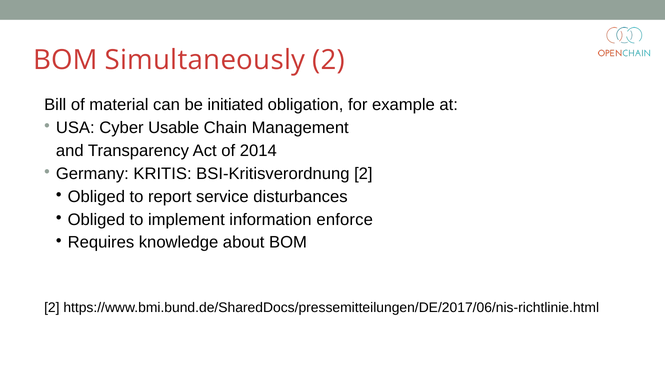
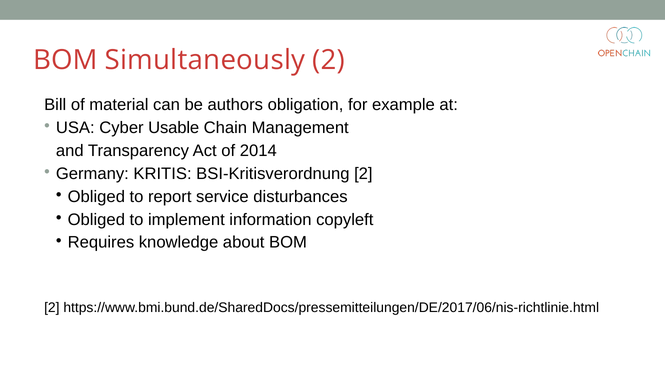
initiated: initiated -> authors (235, 105)
enforce: enforce -> copyleft (345, 220)
